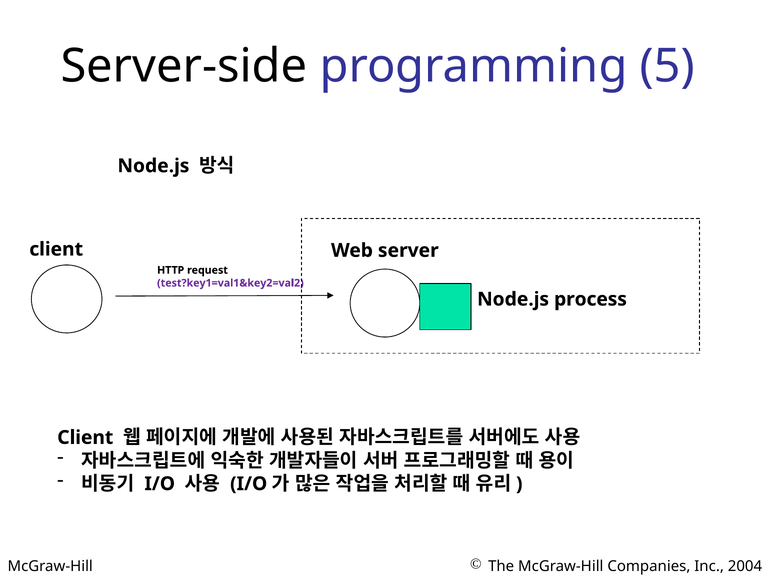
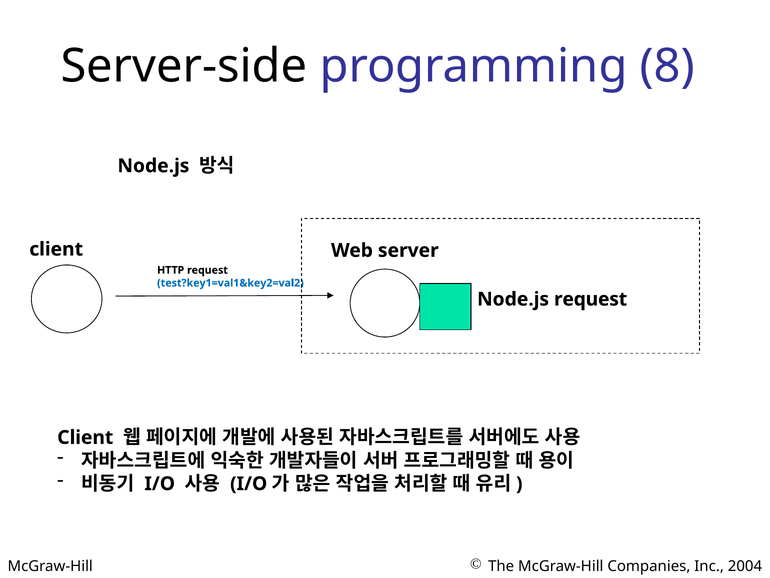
5: 5 -> 8 (667, 66)
test?key1=val1&key2=val2 colour: purple -> blue (230, 283)
Node.js process: process -> request (591, 299)
